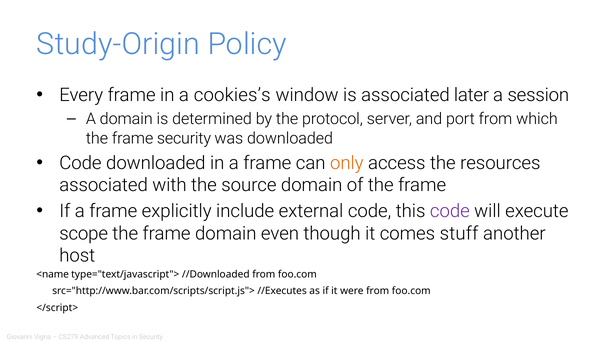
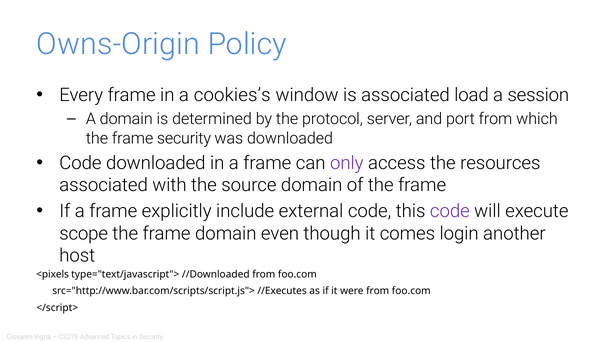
Study-Origin: Study-Origin -> Owns-Origin (118, 44)
later: later -> load (471, 95)
only colour: orange -> purple (347, 163)
stuff: stuff -> login (459, 233)
<name: <name -> <pixels (53, 274)
